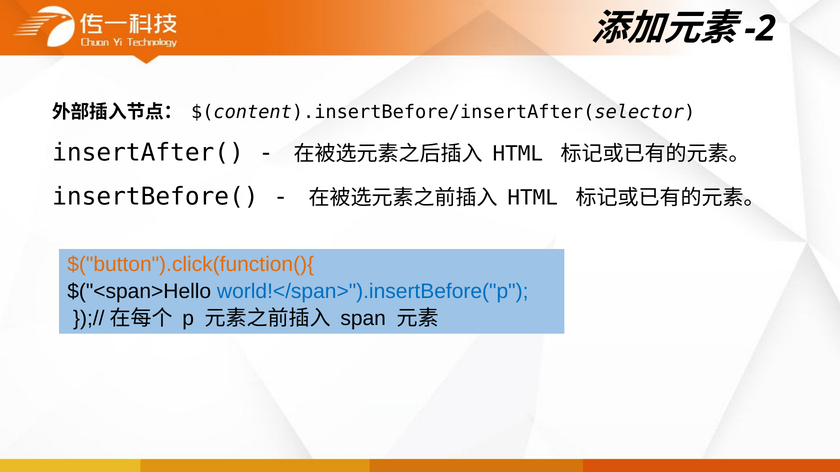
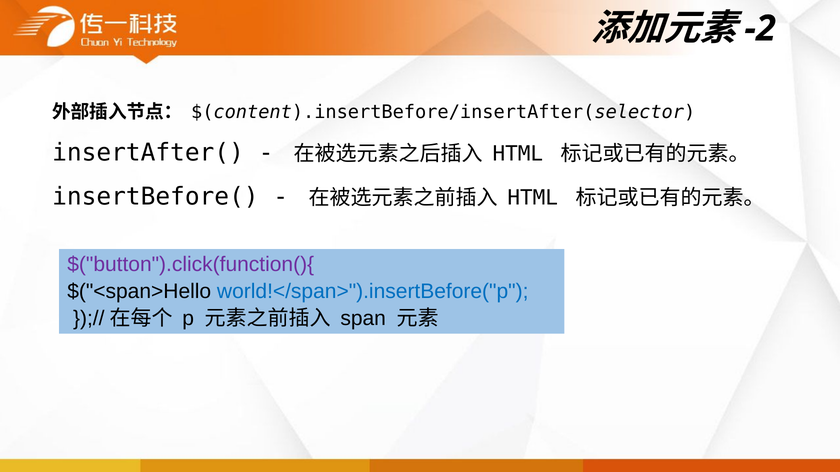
$("button").click(function(){ colour: orange -> purple (191, 265)
